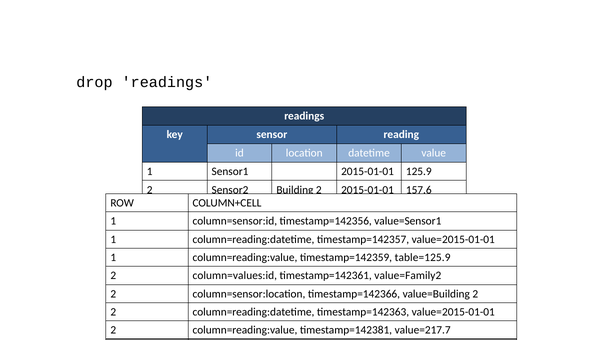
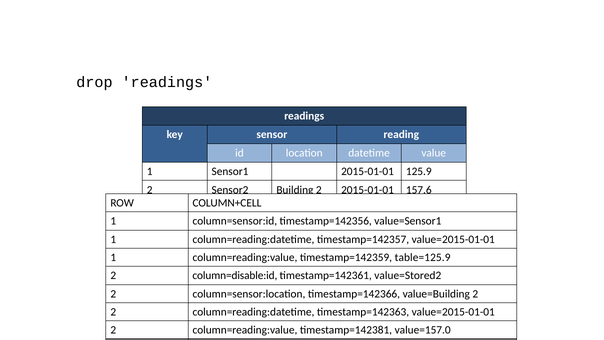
column=values:id: column=values:id -> column=disable:id (235, 275)
value=Family2: value=Family2 -> value=Stored2 (408, 275)
value=217.7: value=217.7 -> value=157.0 (423, 330)
